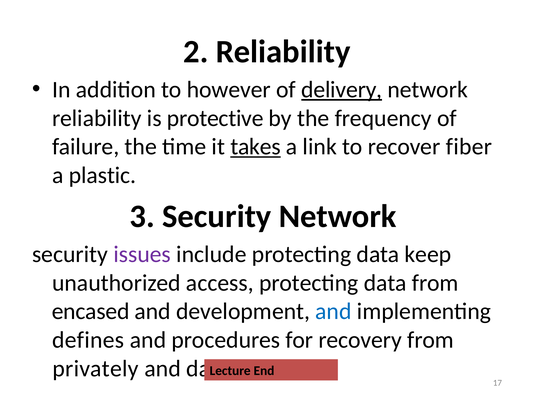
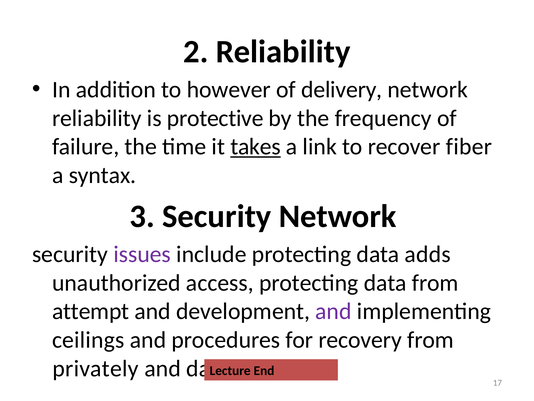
delivery underline: present -> none (342, 90)
plastic: plastic -> syntax (102, 175)
keep: keep -> adds (428, 254)
encased: encased -> attempt (91, 311)
and colour: blue -> purple (333, 311)
defines: defines -> ceilings (88, 340)
